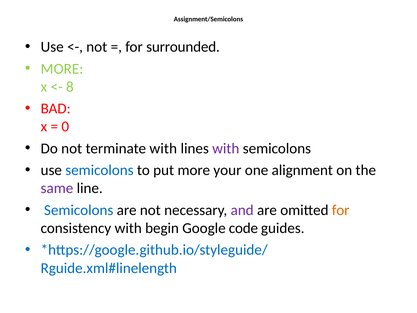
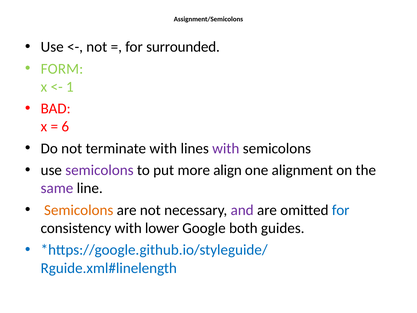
MORE: MORE -> FORM (62, 69)
8: 8 -> 1 (70, 87)
0: 0 -> 6 (65, 127)
semicolons colour: blue -> purple (99, 170)
your: your -> align (228, 170)
Semicolons colour: blue -> orange (79, 210)
for colour: orange -> blue (341, 210)
begin: begin -> lower (162, 228)
code: code -> both (243, 228)
